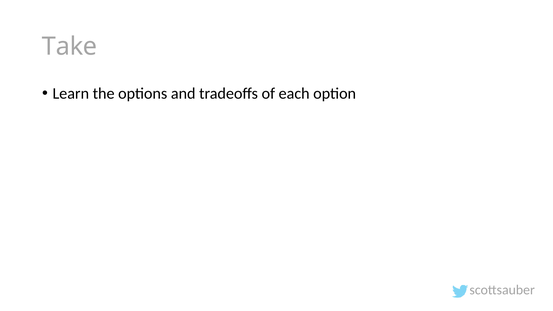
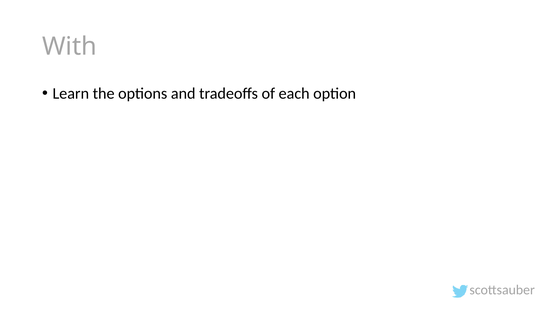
Take: Take -> With (69, 46)
